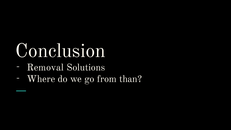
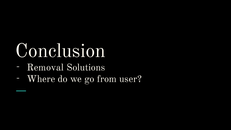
than: than -> user (131, 79)
